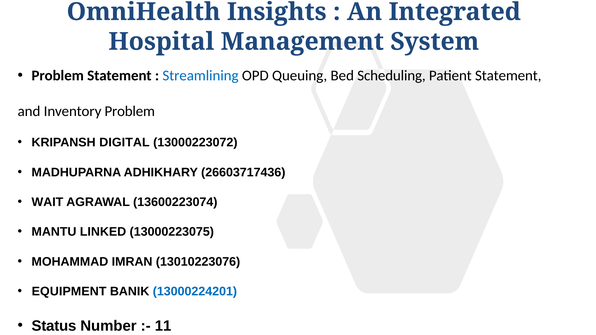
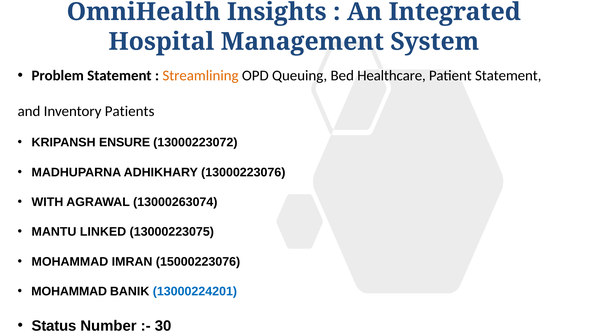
Streamlining colour: blue -> orange (201, 76)
Scheduling: Scheduling -> Healthcare (392, 76)
Inventory Problem: Problem -> Patients (130, 111)
DIGITAL: DIGITAL -> ENSURE (125, 143)
26603717436: 26603717436 -> 13000223076 (243, 172)
WAIT: WAIT -> WITH (47, 202)
13600223074: 13600223074 -> 13000263074 (175, 202)
13010223076: 13010223076 -> 15000223076 (198, 262)
EQUIPMENT: EQUIPMENT -> MOHAMMAD (69, 292)
11: 11 -> 30 (163, 326)
